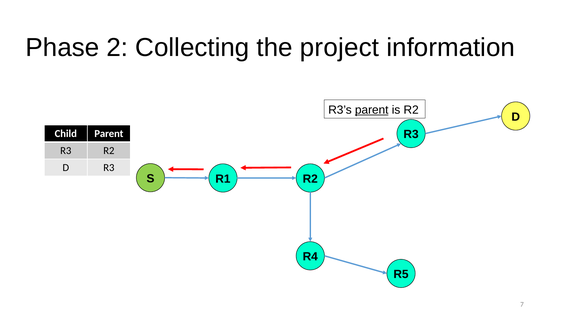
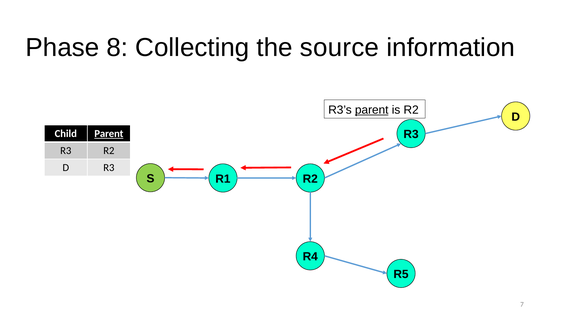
2: 2 -> 8 (117, 48)
project: project -> source (339, 48)
Parent underline: none -> present (109, 134)
